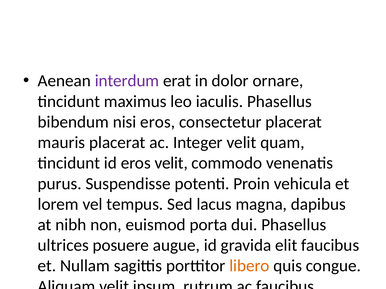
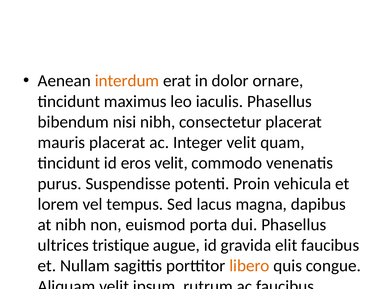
interdum colour: purple -> orange (127, 81)
nisi eros: eros -> nibh (158, 122)
posuere: posuere -> tristique (121, 246)
